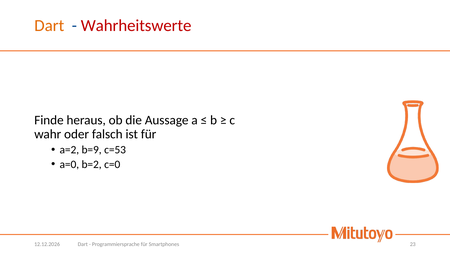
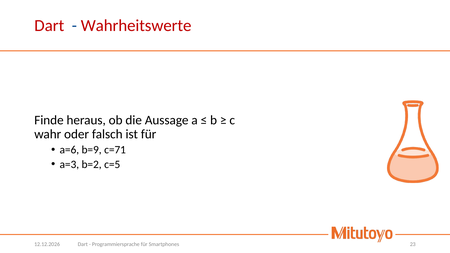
Dart colour: orange -> red (49, 25)
a=2: a=2 -> a=6 (69, 150)
c=53: c=53 -> c=71 (115, 150)
a=0: a=0 -> a=3 (69, 164)
c=0: c=0 -> c=5 (112, 164)
